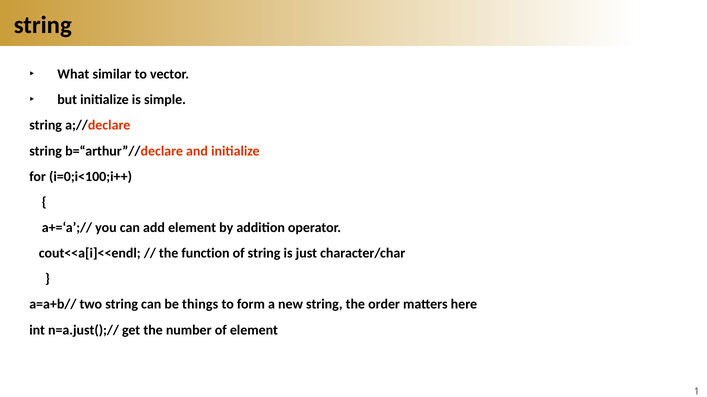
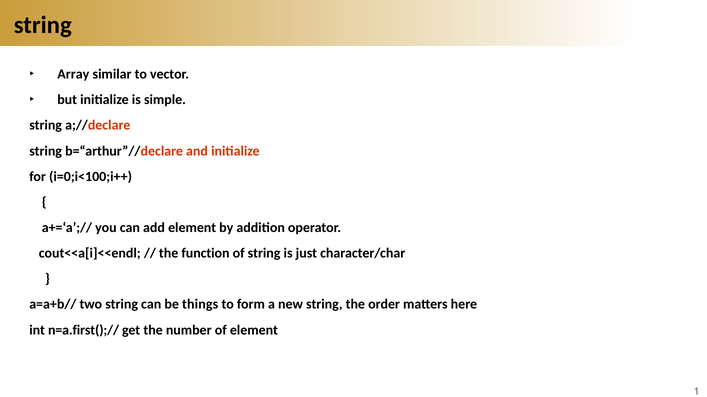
What: What -> Array (73, 74)
n=a.just();//: n=a.just();// -> n=a.first();// (84, 331)
